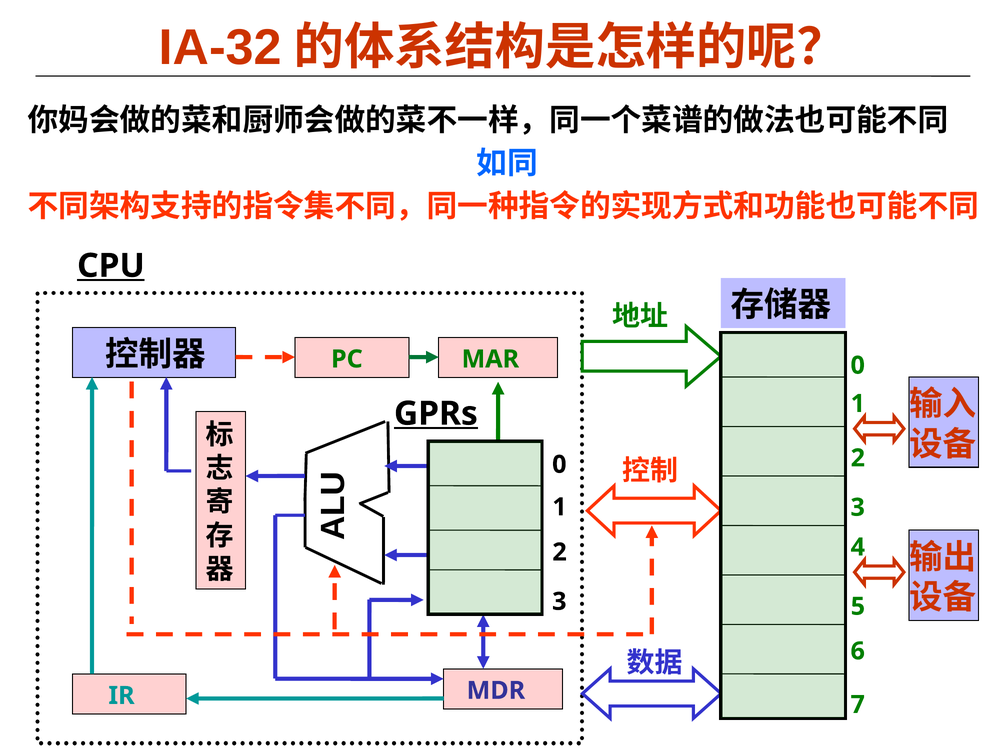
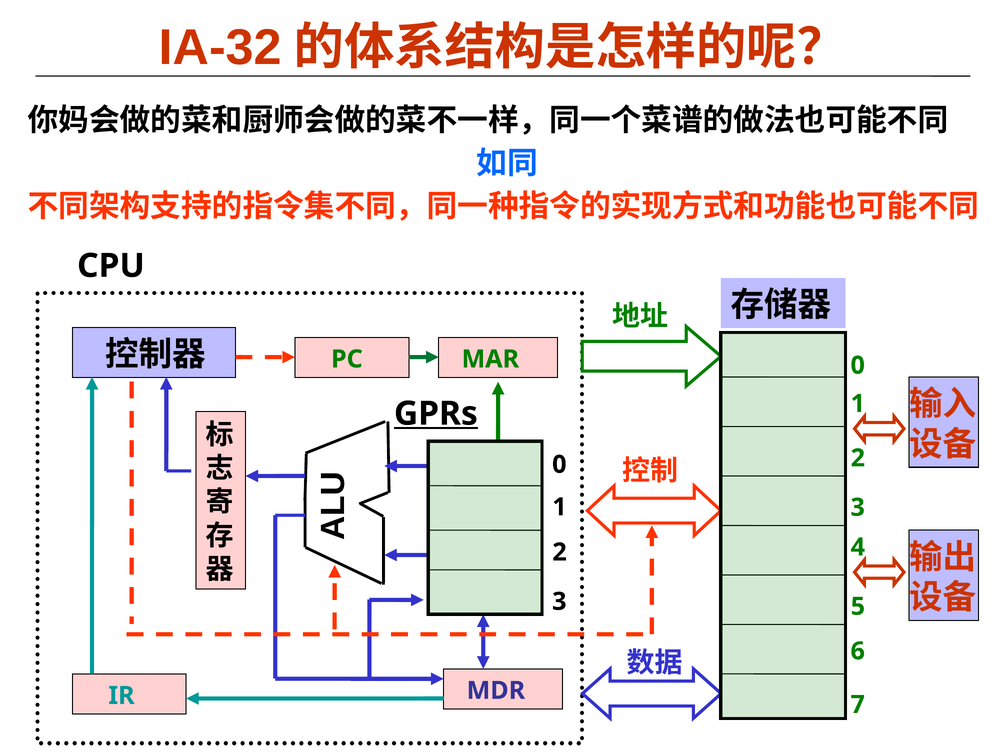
CPU underline: present -> none (111, 266)
